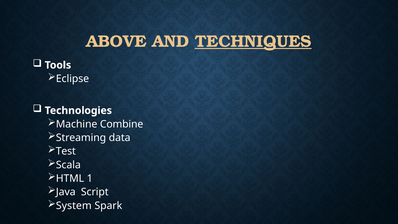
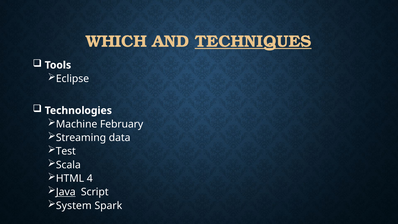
ABOVE: ABOVE -> WHICH (116, 41)
Combine: Combine -> February (122, 124)
1: 1 -> 4 (90, 178)
Java underline: none -> present (66, 192)
